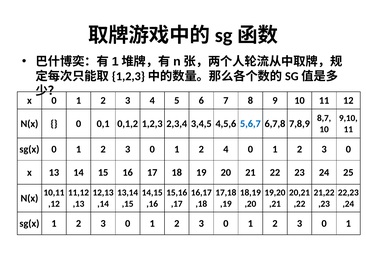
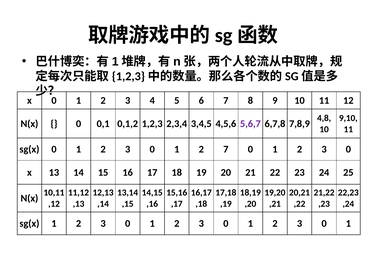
8,7: 8,7 -> 4,8 (324, 118)
5,6,7 colour: blue -> purple (250, 123)
2 4: 4 -> 7 (226, 149)
